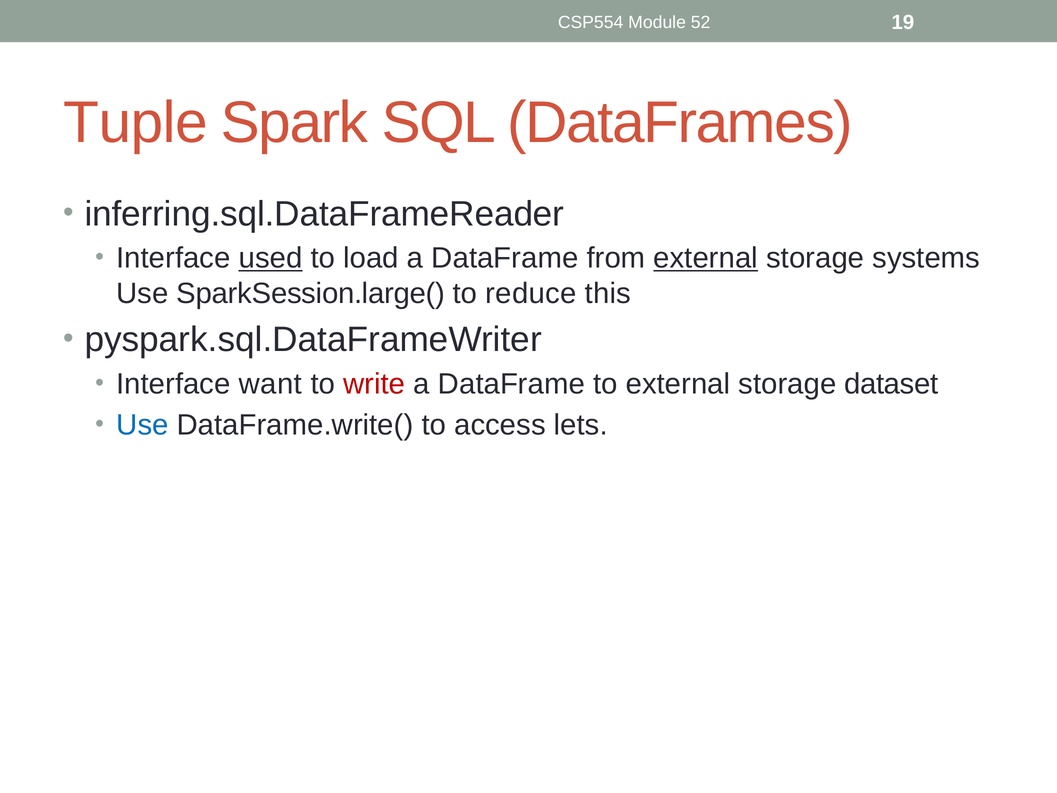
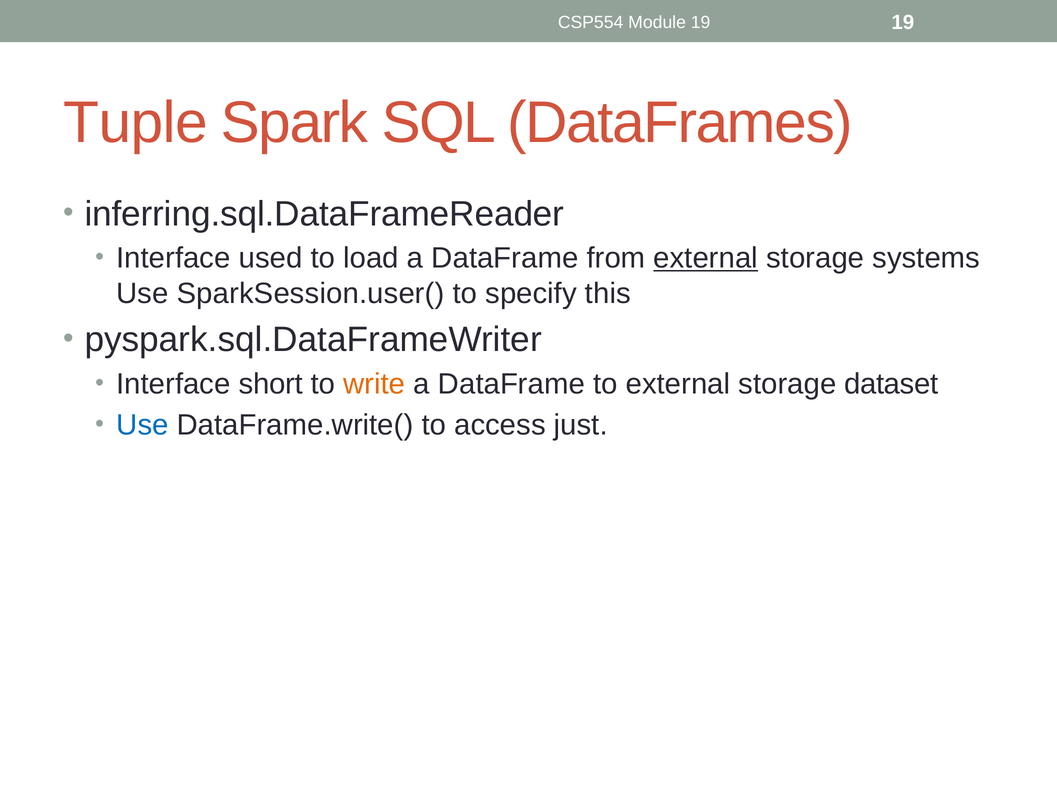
Module 52: 52 -> 19 (701, 22)
used underline: present -> none (271, 258)
SparkSession.large(: SparkSession.large( -> SparkSession.user( (311, 293)
reduce: reduce -> specify (531, 293)
want: want -> short (271, 384)
write colour: red -> orange (374, 384)
lets: lets -> just (581, 425)
